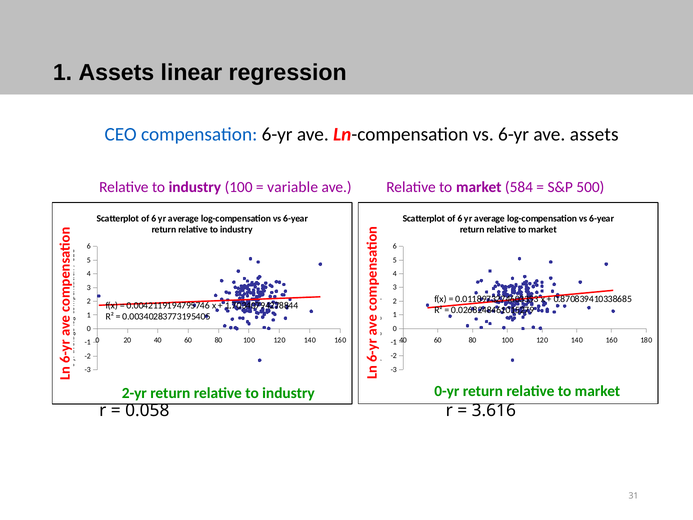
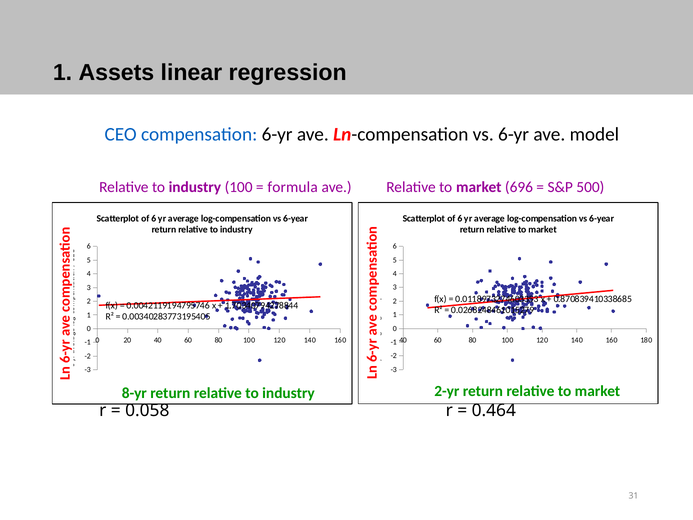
ave assets: assets -> model (594, 134)
variable: variable -> formula (293, 187)
584: 584 -> 696 (519, 187)
0-yr: 0-yr -> 2-yr (447, 391)
2-yr: 2-yr -> 8-yr (134, 393)
3.616: 3.616 -> 0.464 (494, 410)
